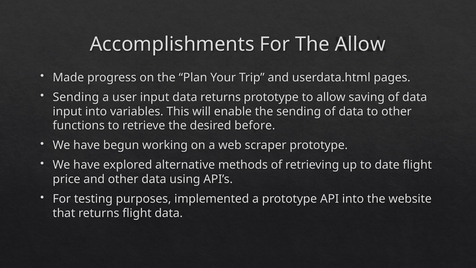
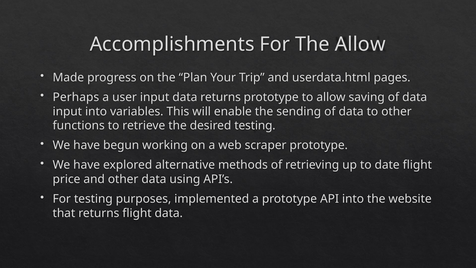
Sending: Sending -> Perhaps (76, 97)
desired before: before -> testing (255, 126)
